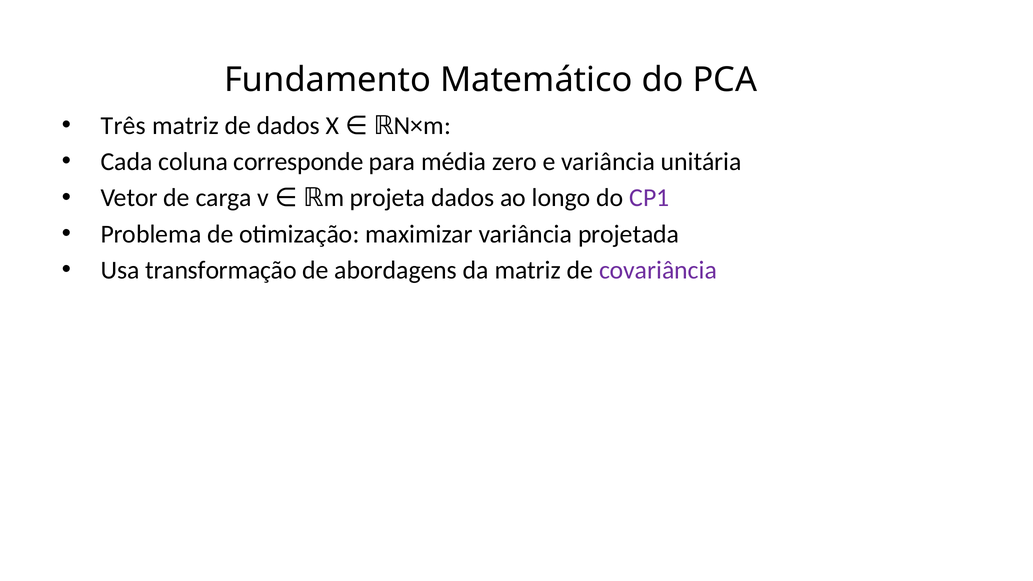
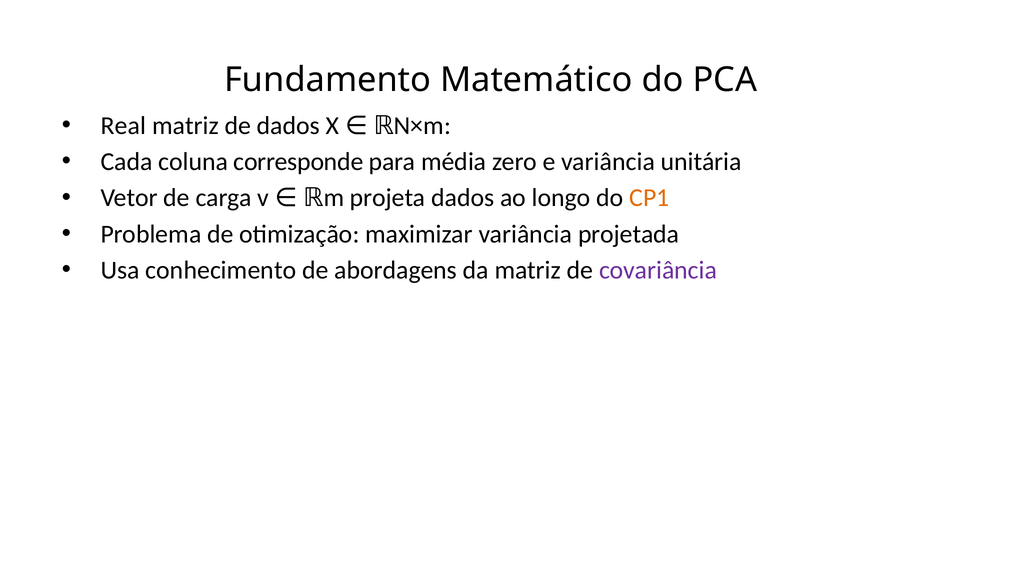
Três: Três -> Real (123, 126)
CP1 colour: purple -> orange (649, 198)
transformação: transformação -> conhecimento (221, 270)
